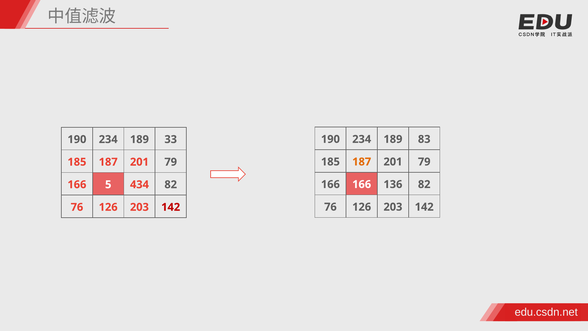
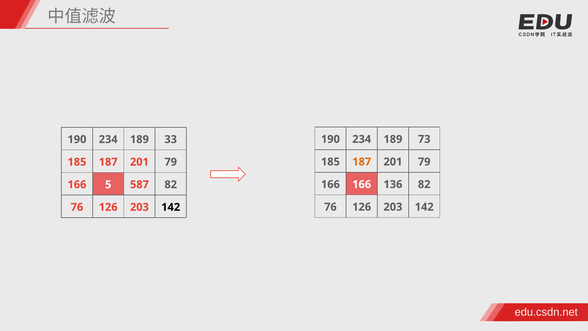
83: 83 -> 73 (424, 139)
434: 434 -> 587 (139, 184)
142 colour: red -> black (171, 207)
